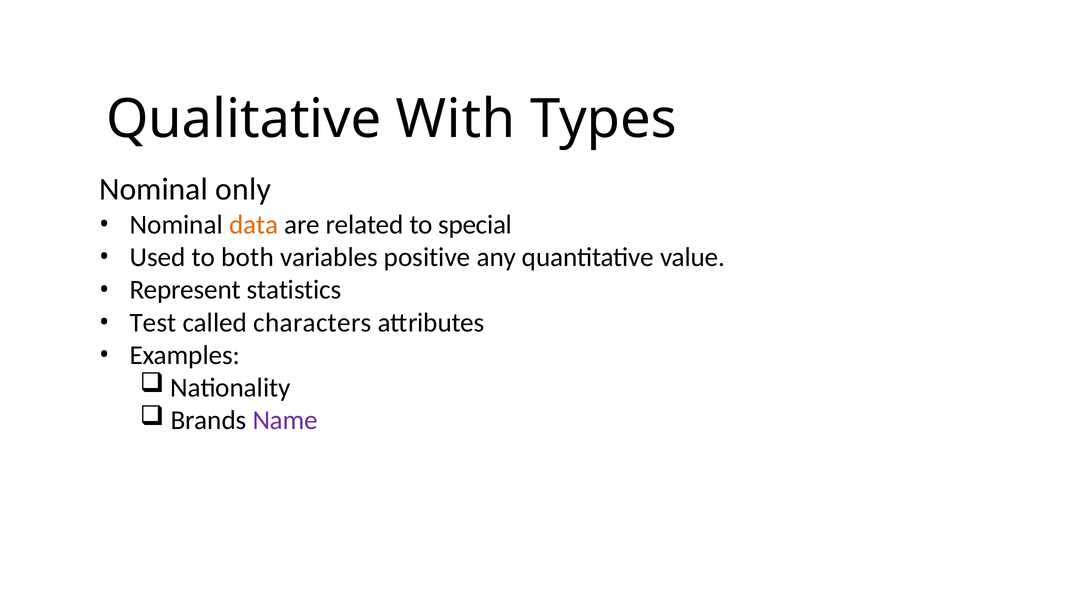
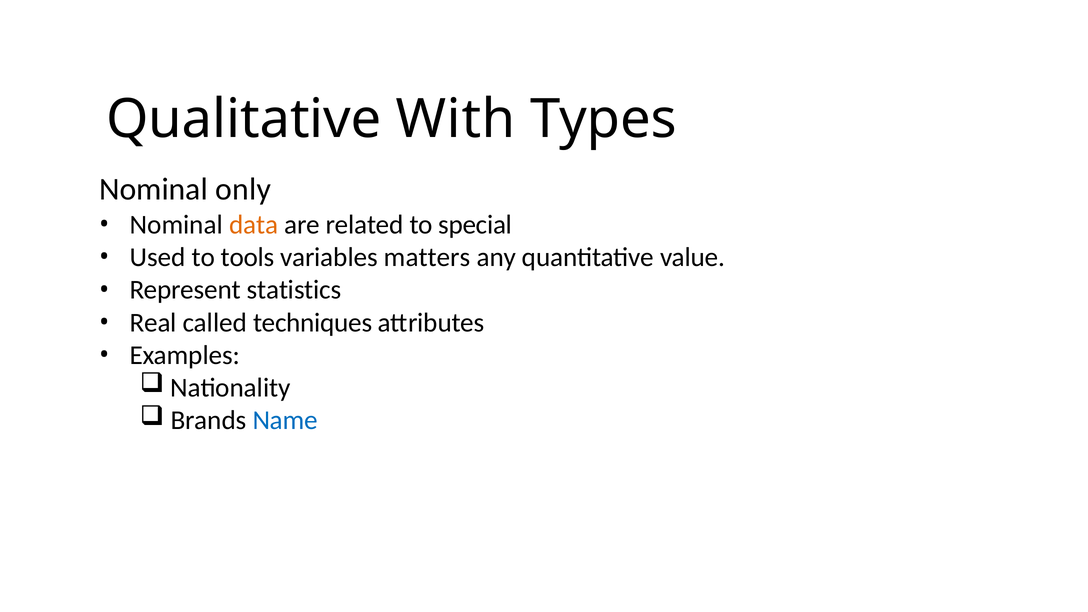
both: both -> tools (248, 257)
positive: positive -> matters (427, 257)
Test: Test -> Real (153, 323)
characters: characters -> techniques (313, 323)
Name colour: purple -> blue (285, 421)
